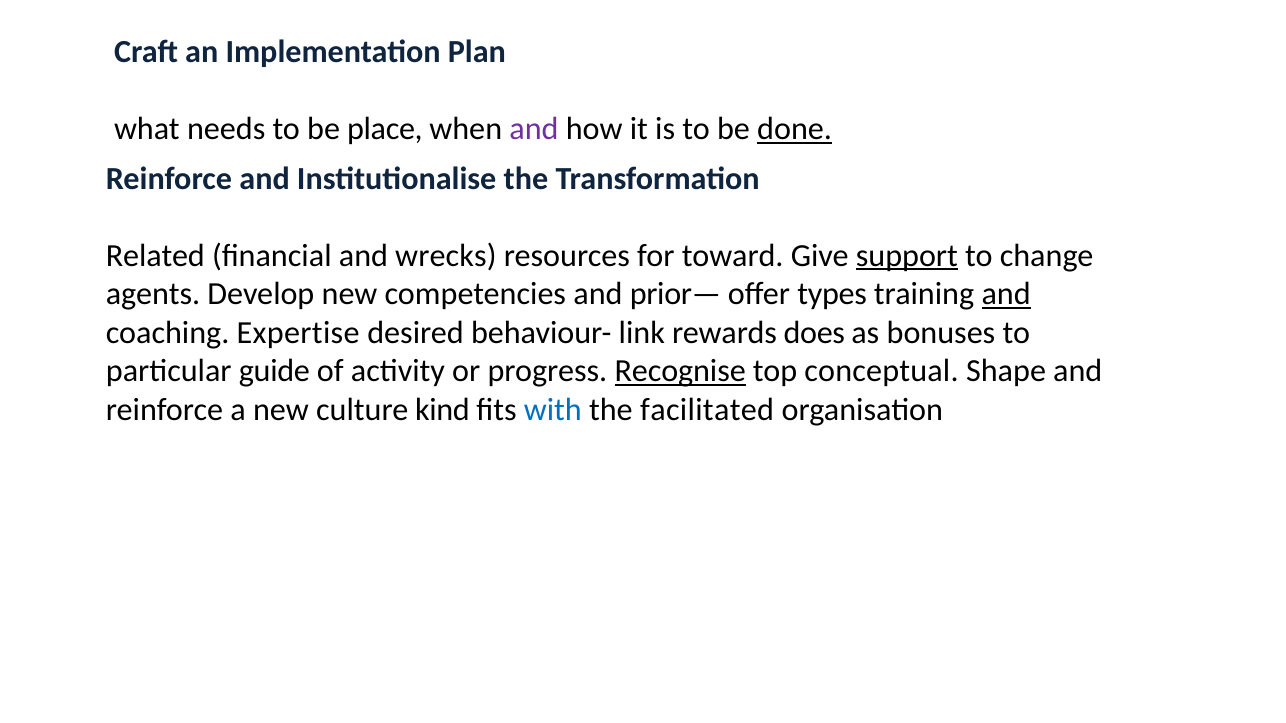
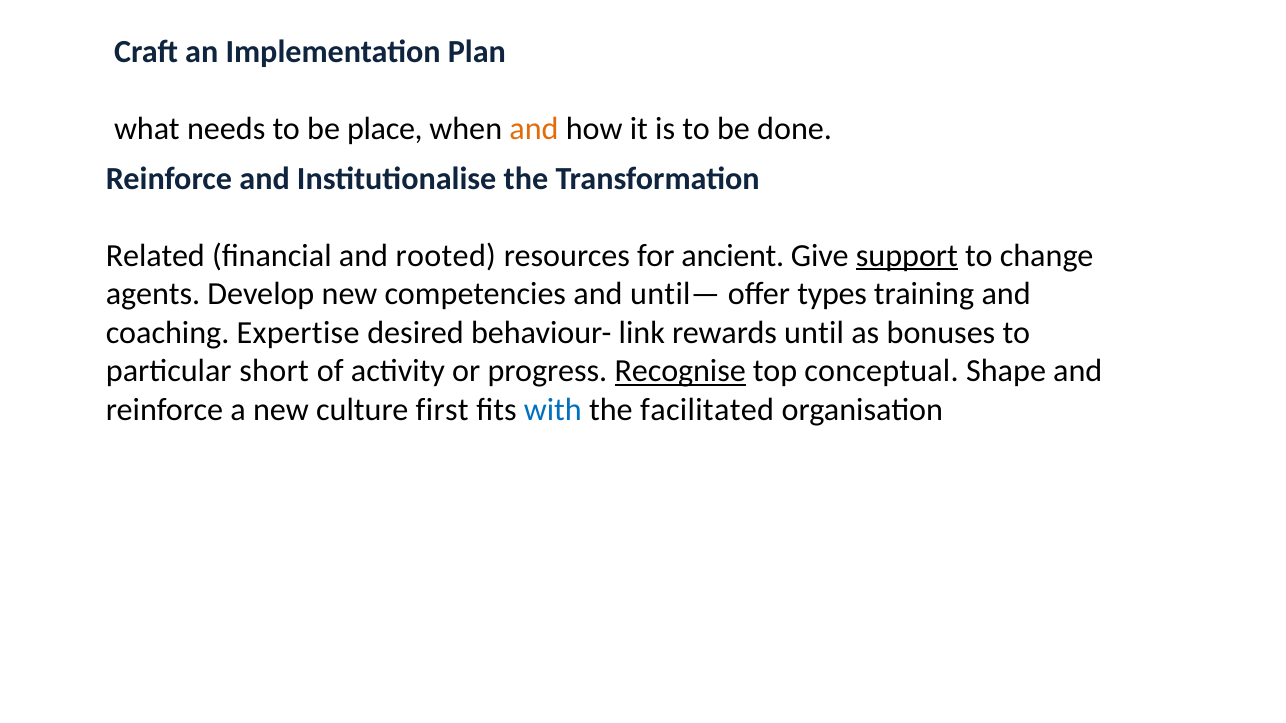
and colour: purple -> orange (534, 129)
done underline: present -> none (795, 129)
wrecks: wrecks -> rooted (446, 256)
toward: toward -> ancient (733, 256)
prior—: prior— -> until— (675, 294)
and underline: present -> none (1006, 294)
does: does -> until (814, 333)
guide: guide -> short (274, 371)
kind: kind -> first (442, 410)
